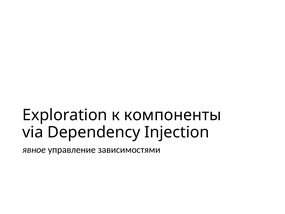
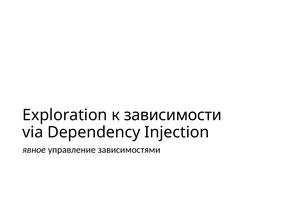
компоненты: компоненты -> зависимости (173, 115)
